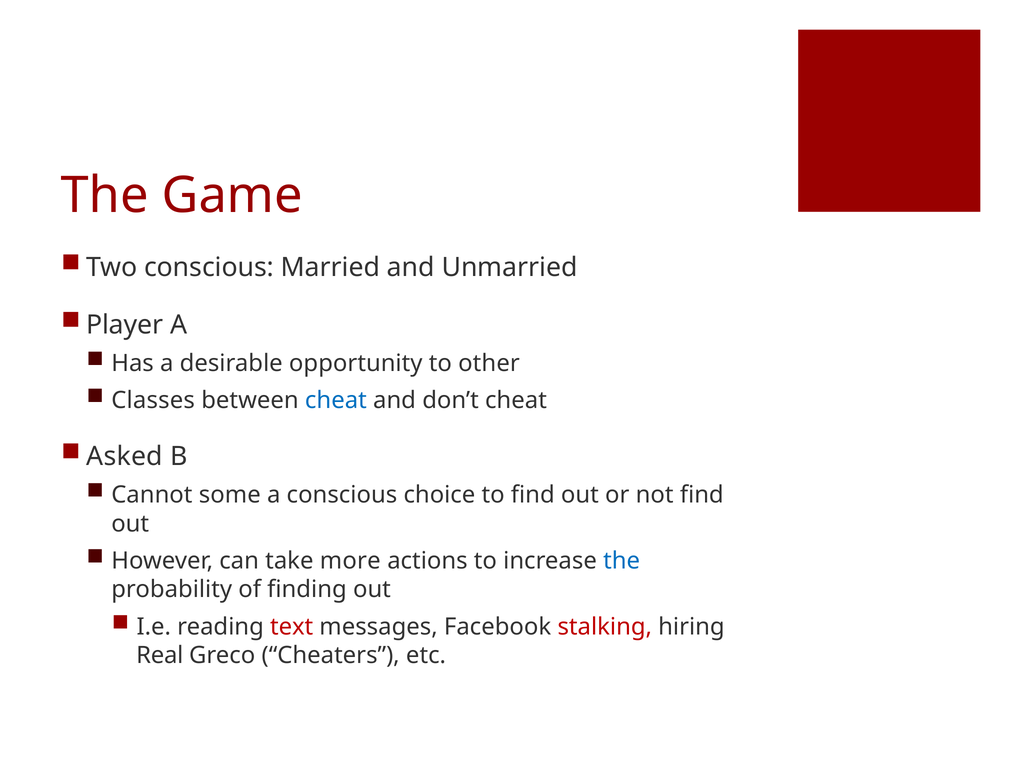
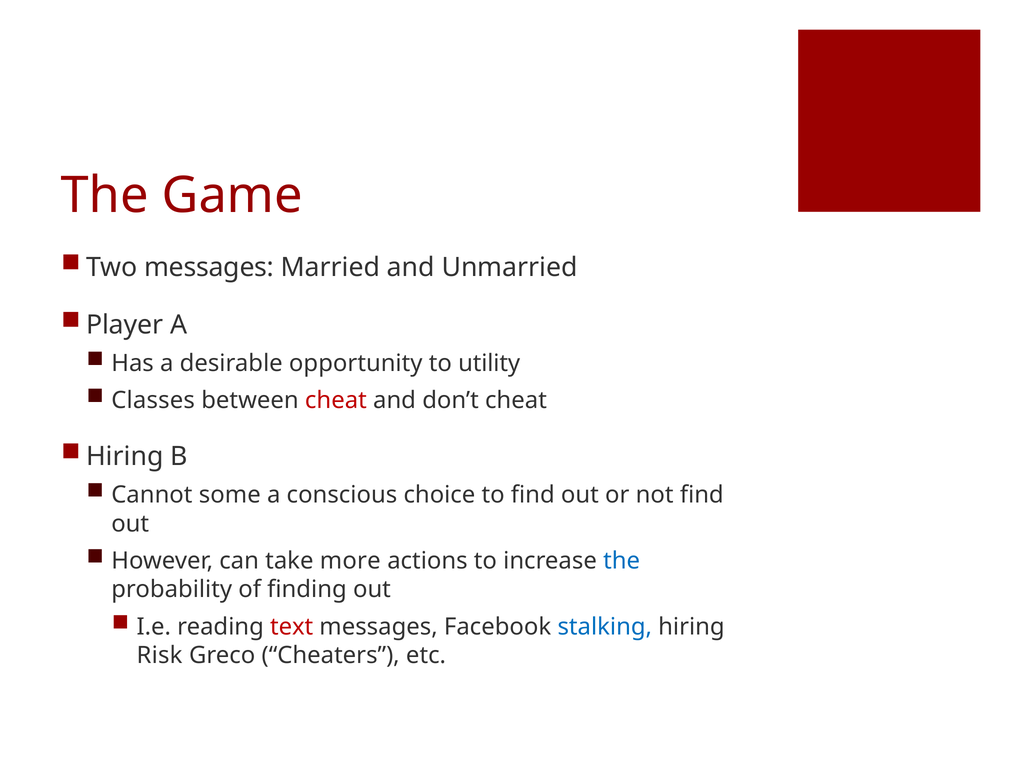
Two conscious: conscious -> messages (209, 267)
other: other -> utility (489, 363)
cheat colour: blue -> red (336, 401)
Asked: Asked -> Hiring (125, 456)
stalking colour: red -> blue (605, 627)
Real: Real -> Risk (160, 655)
